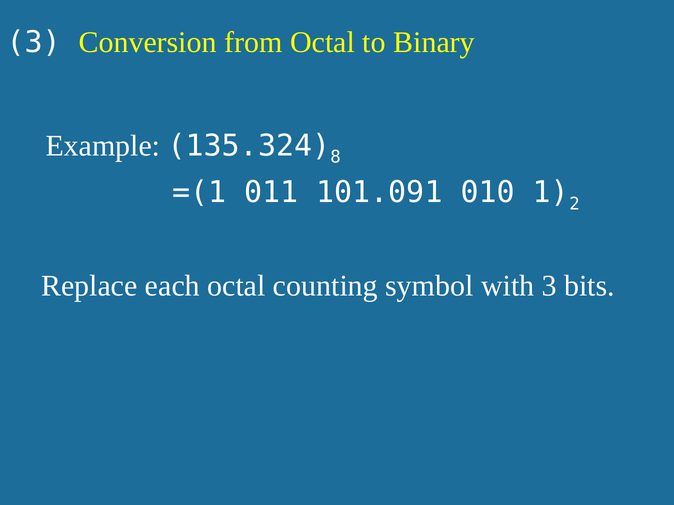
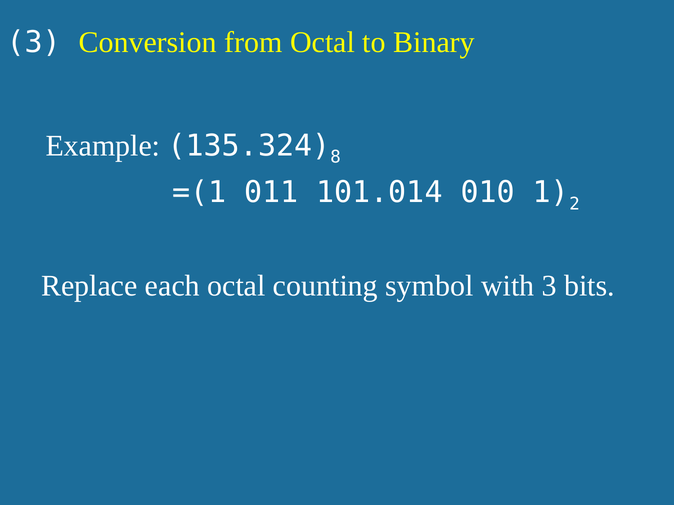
101.091: 101.091 -> 101.014 (379, 193)
